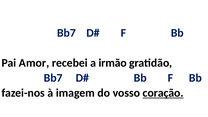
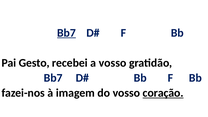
Bb7 underline: none -> present (66, 33)
Amor: Amor -> Gesto (34, 63)
a irmão: irmão -> vosso (113, 63)
